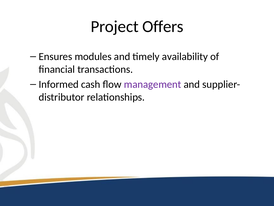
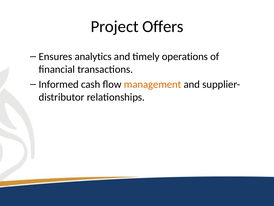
modules: modules -> analytics (93, 56)
availability: availability -> operations (185, 56)
management colour: purple -> orange (153, 84)
